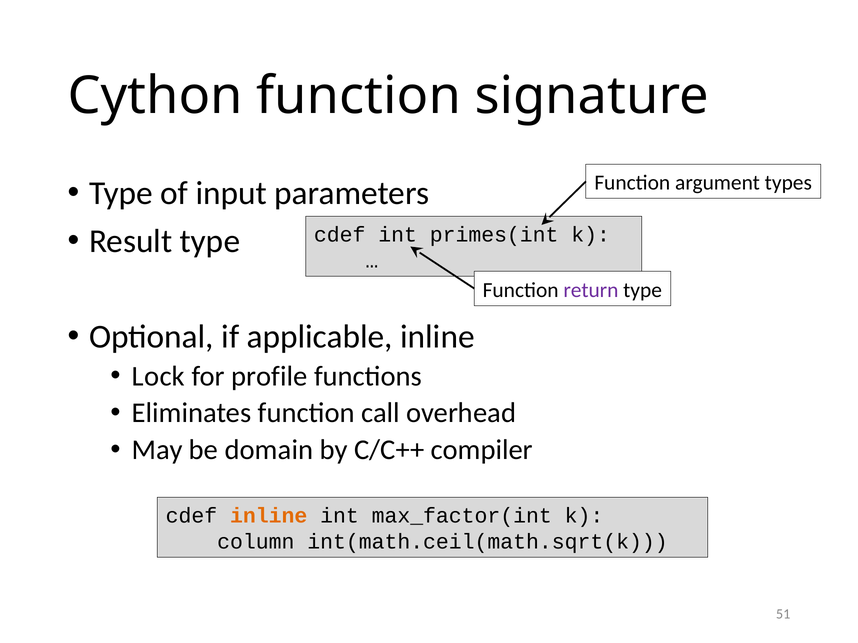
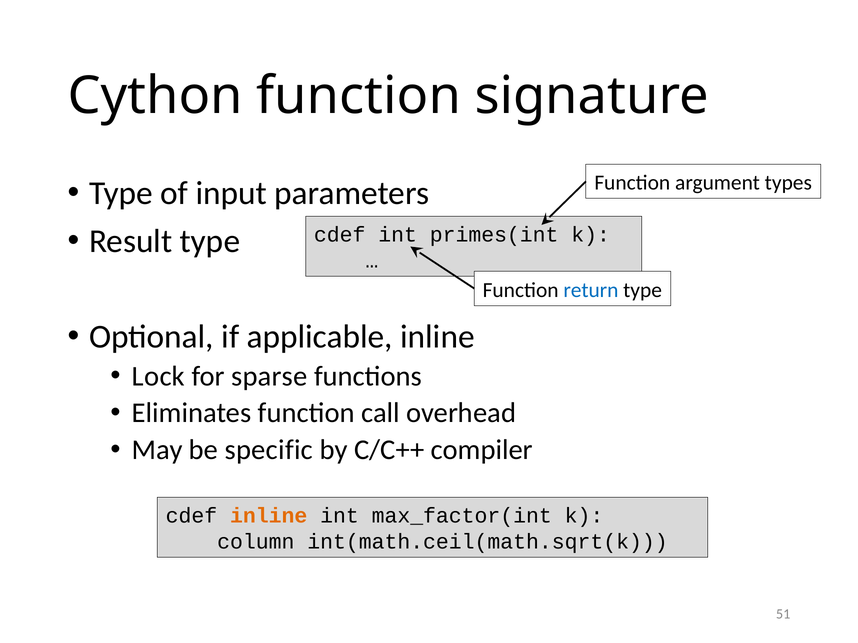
return colour: purple -> blue (591, 290)
profile: profile -> sparse (269, 376)
domain: domain -> specific (269, 450)
